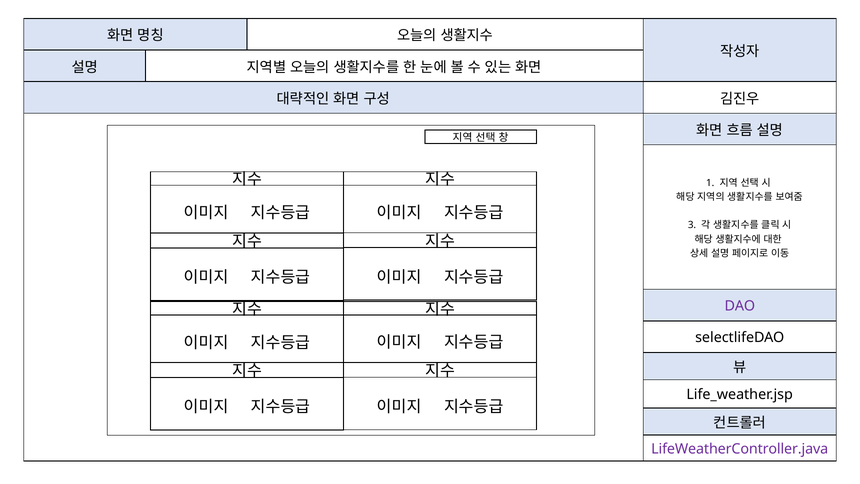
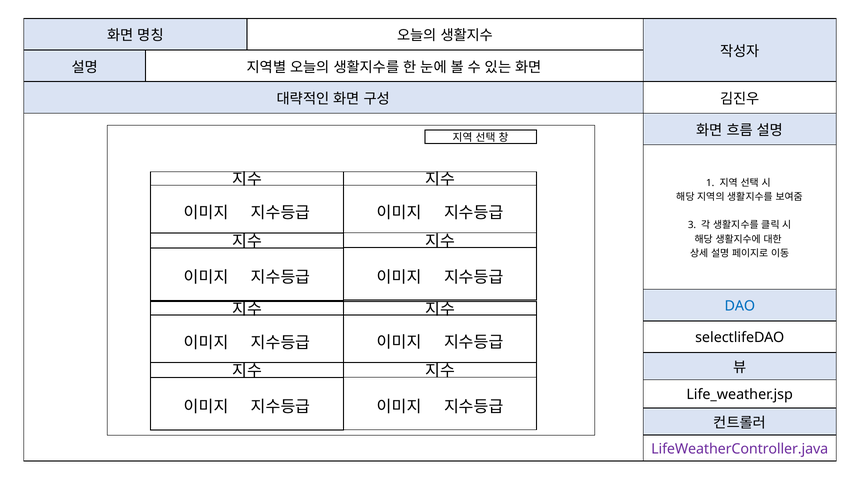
DAO colour: purple -> blue (740, 306)
